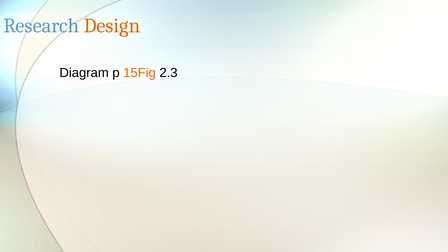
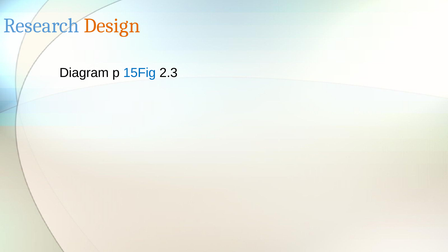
15Fig colour: orange -> blue (140, 73)
